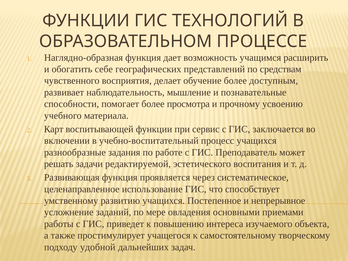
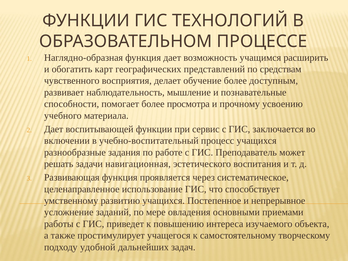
себе: себе -> карт (104, 69)
Карт: Карт -> Дает (54, 129)
редактируемой: редактируемой -> навигационная (138, 164)
